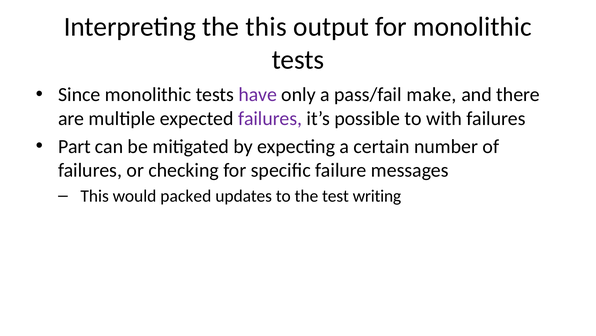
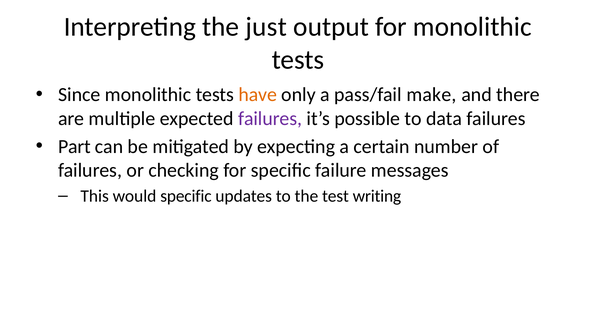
the this: this -> just (266, 27)
have colour: purple -> orange (258, 95)
with: with -> data (444, 118)
would packed: packed -> specific (186, 196)
